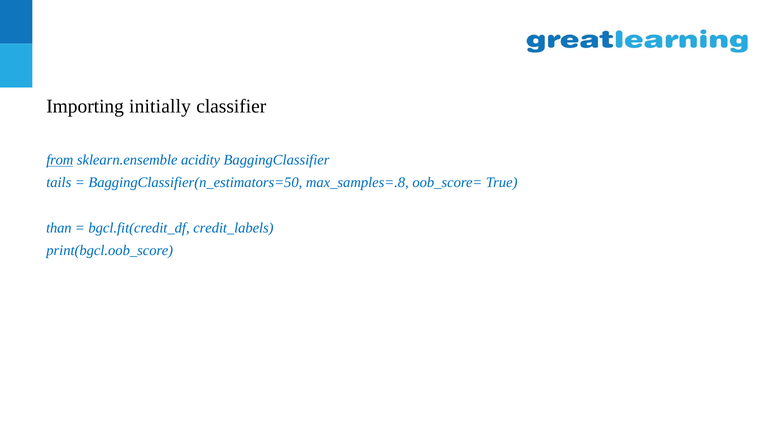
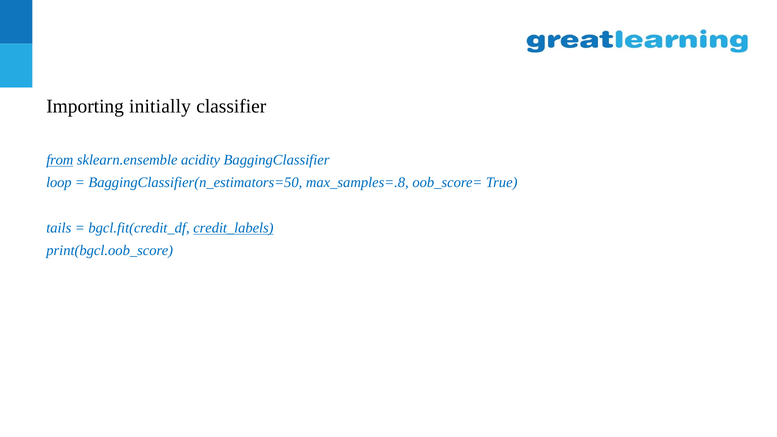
tails: tails -> loop (59, 183)
than: than -> tails (59, 228)
credit_labels underline: none -> present (233, 228)
